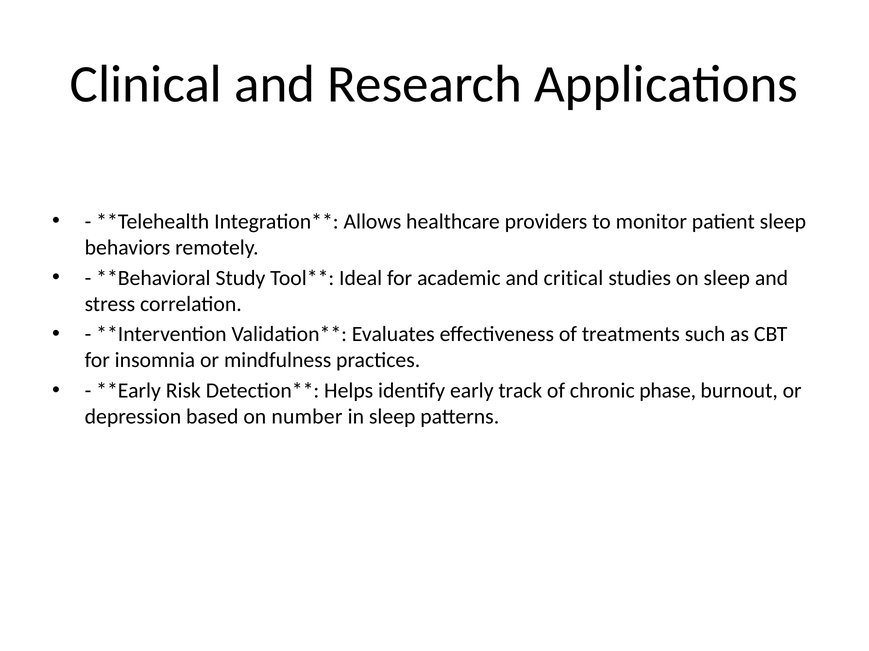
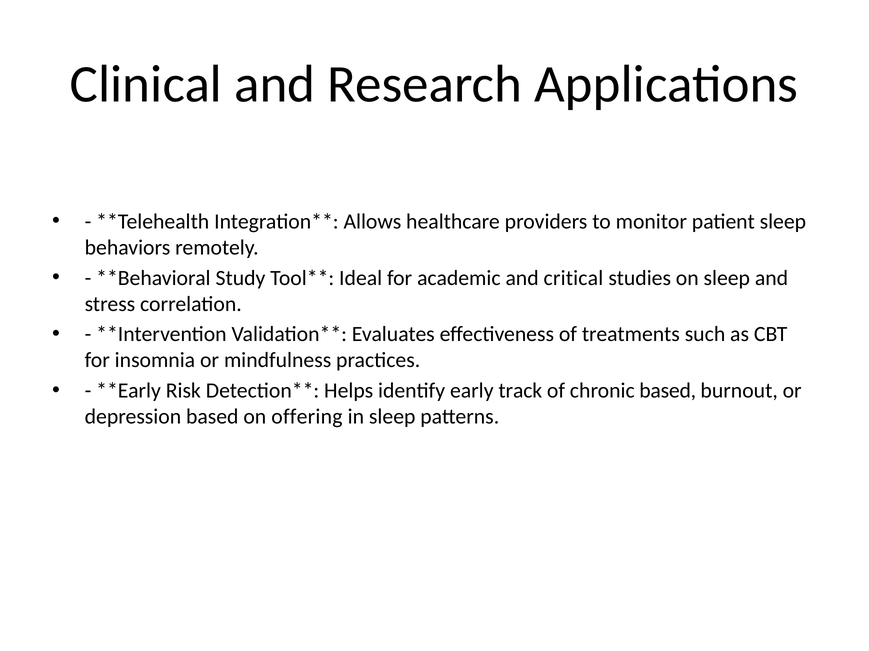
chronic phase: phase -> based (668, 391)
number: number -> offering (307, 417)
